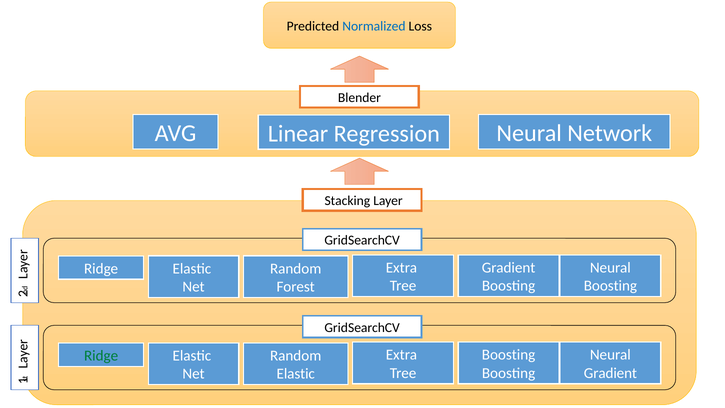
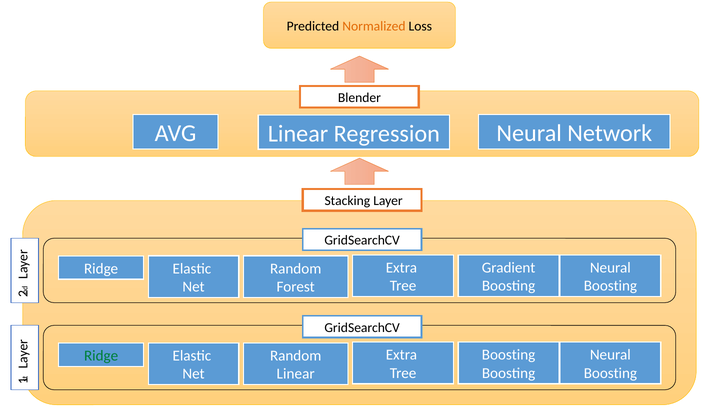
Normalized colour: blue -> orange (374, 26)
Gradient: Gradient -> Boosting (610, 373)
Elastic: Elastic -> Linear (296, 374)
